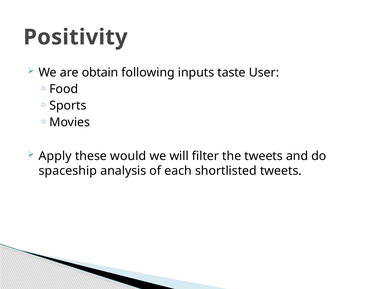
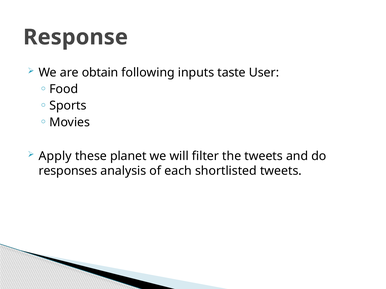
Positivity: Positivity -> Response (76, 37)
would: would -> planet (128, 156)
spaceship: spaceship -> responses (68, 171)
